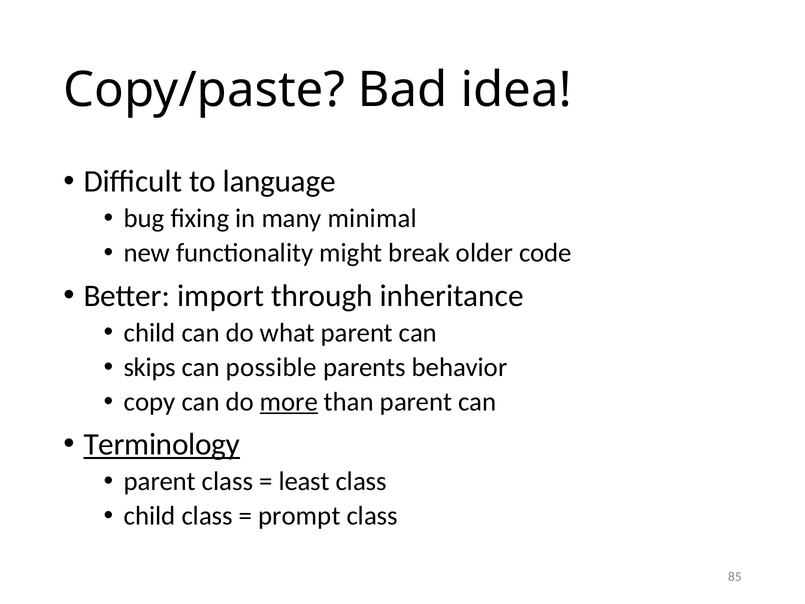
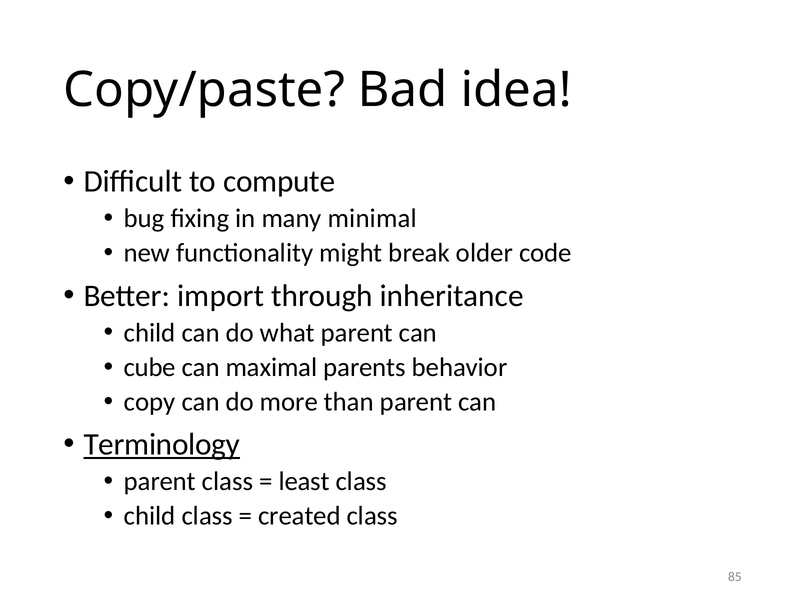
language: language -> compute (279, 181)
skips: skips -> cube (150, 367)
possible: possible -> maximal (271, 367)
more underline: present -> none (289, 402)
prompt: prompt -> created (299, 516)
